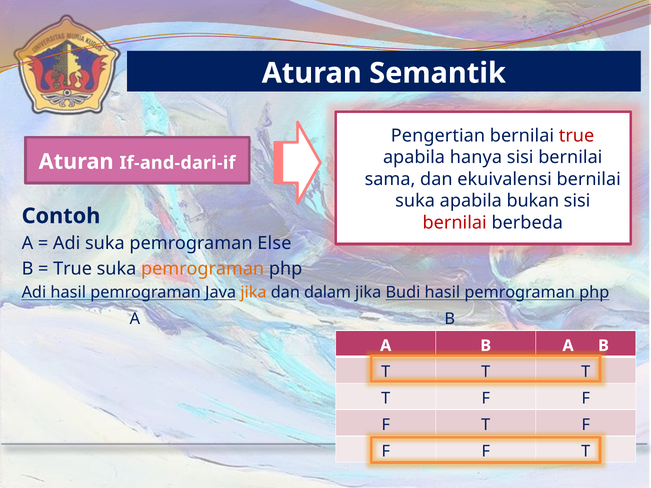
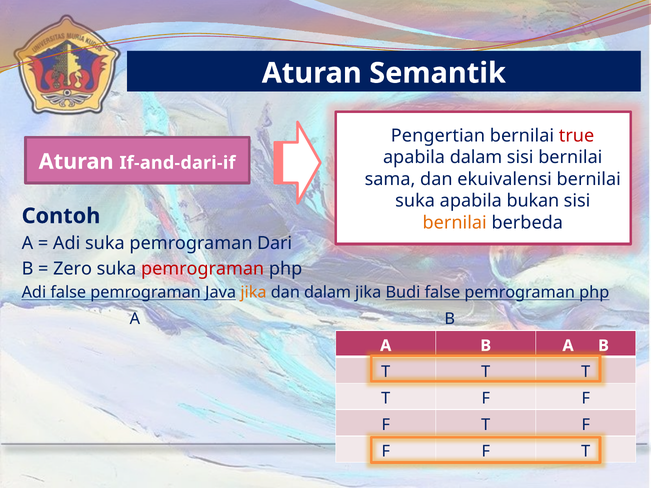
apabila hanya: hanya -> dalam (476, 158)
bernilai colour: red -> orange (455, 223)
Else: Else -> Dari (275, 243)
True: True -> Zero (73, 269)
pemrograman colour: orange -> red (203, 269)
Adi hasil: hasil -> false (68, 292)
Budi hasil: hasil -> false (442, 292)
